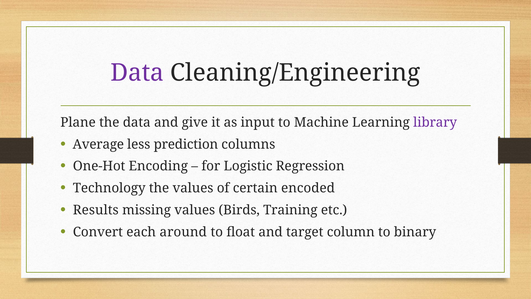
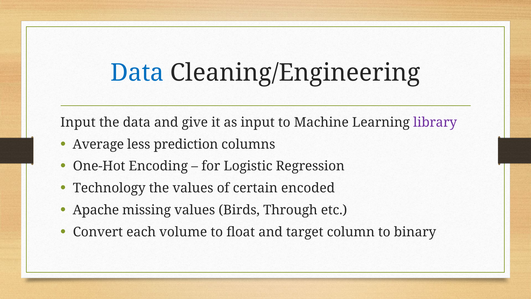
Data colour: purple -> blue (137, 73)
Plane: Plane -> Input (78, 122)
Results: Results -> Apache (96, 210)
Training: Training -> Through (290, 210)
around: around -> volume (183, 232)
